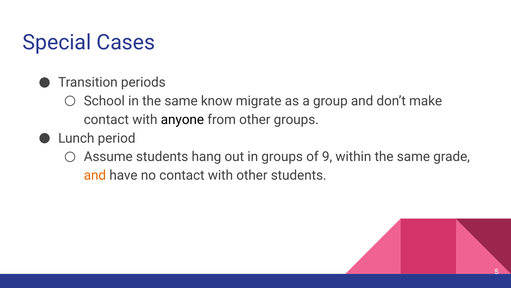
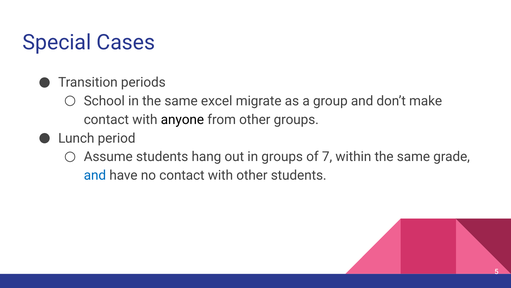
know: know -> excel (217, 101)
9: 9 -> 7 (327, 157)
and colour: orange -> blue (95, 175)
